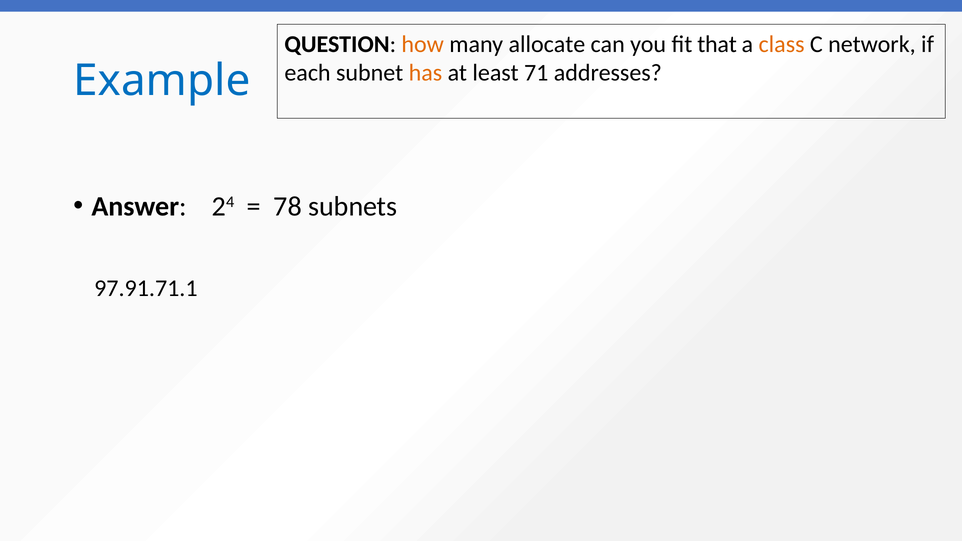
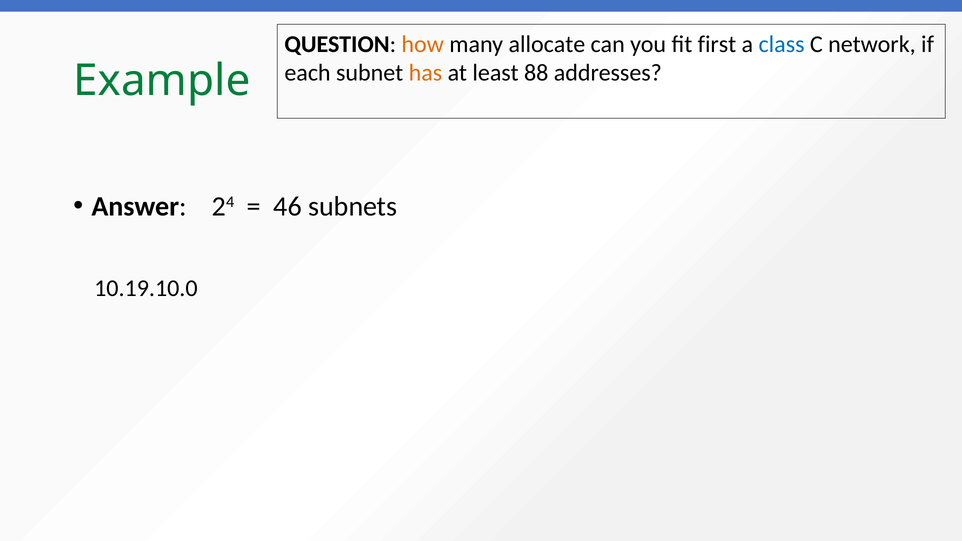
that: that -> first (717, 44)
class colour: orange -> blue (782, 44)
71: 71 -> 88 (536, 73)
Example colour: blue -> green (162, 81)
78: 78 -> 46 (288, 206)
97.91.71.1: 97.91.71.1 -> 10.19.10.0 (146, 288)
